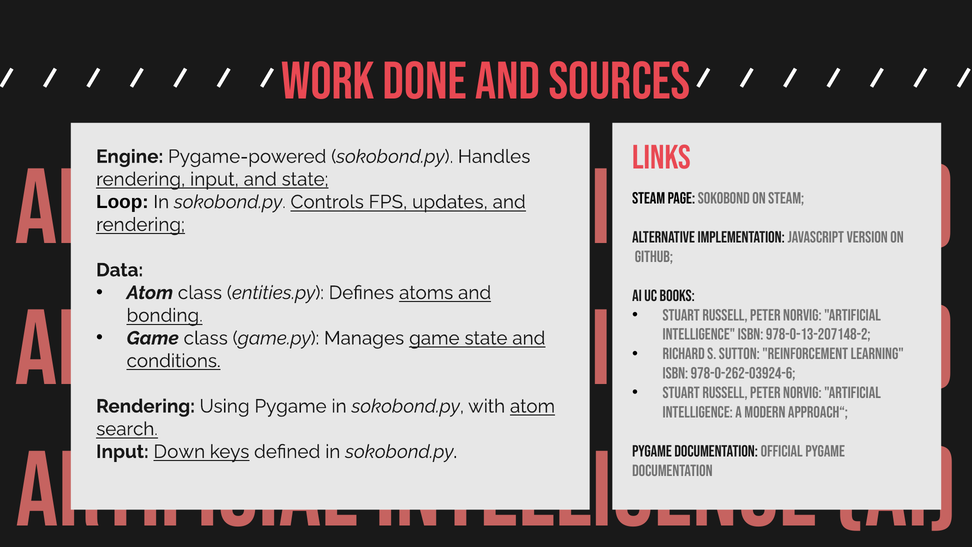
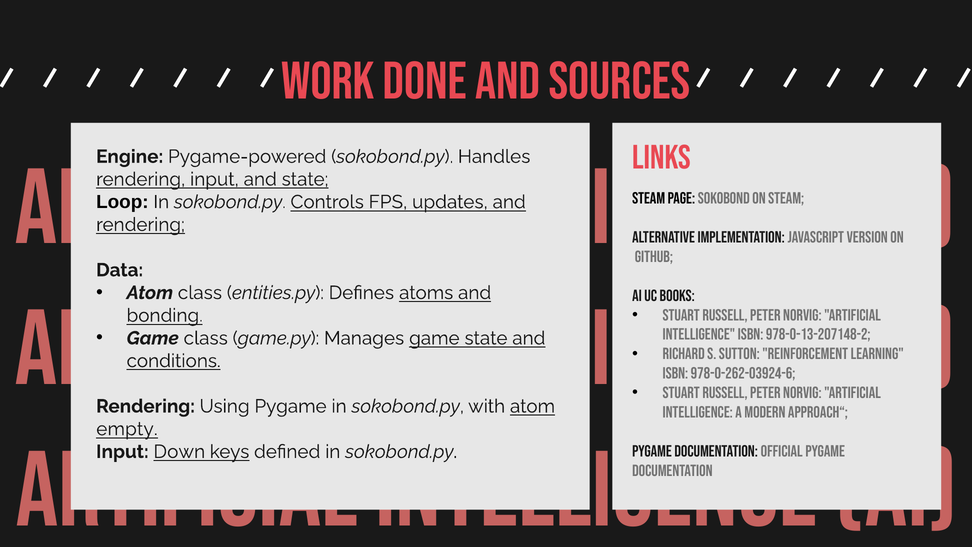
search: search -> empty (127, 429)
